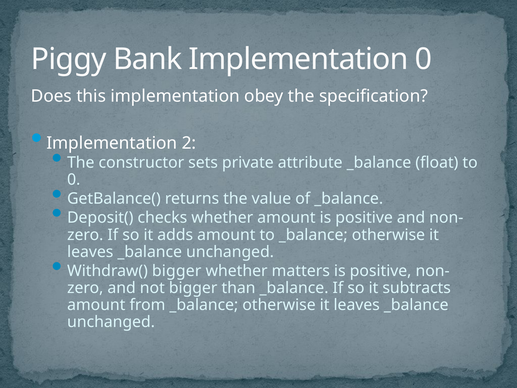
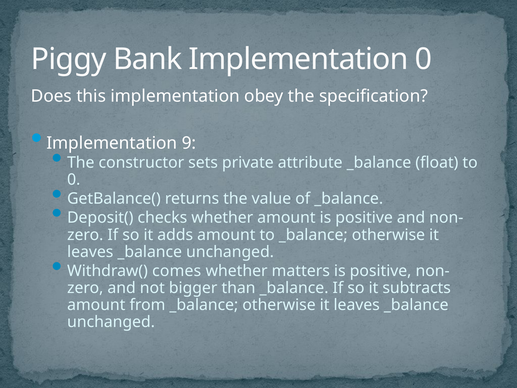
2: 2 -> 9 (189, 143)
Withdraw( bigger: bigger -> comes (177, 271)
